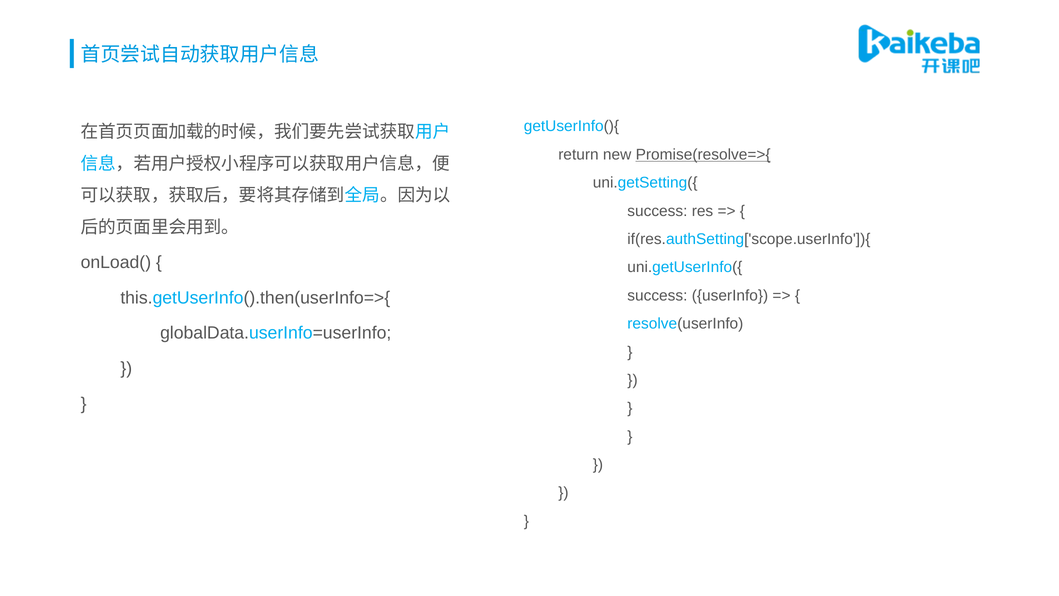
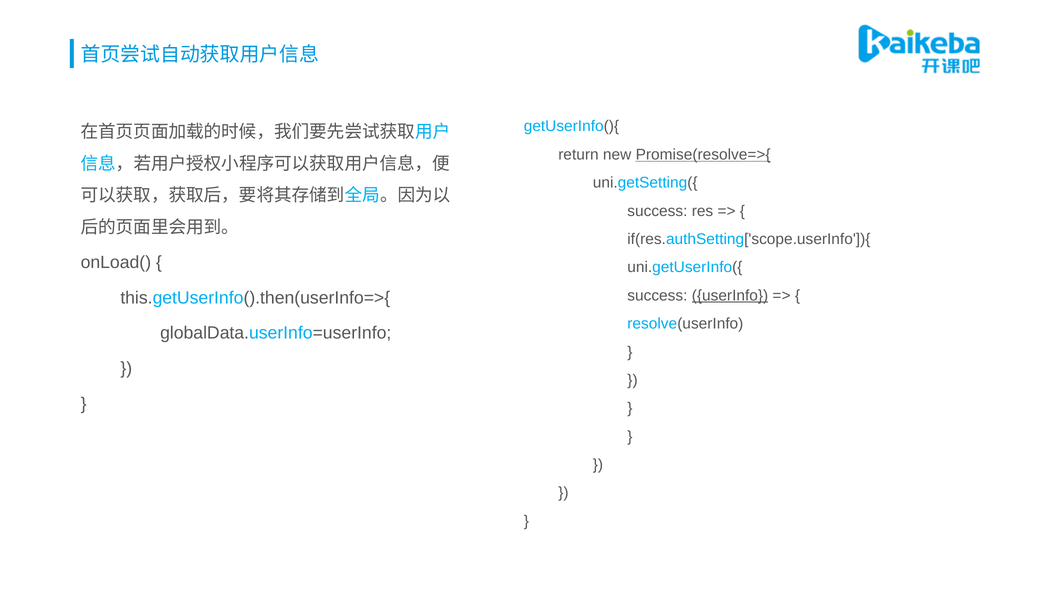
userInfo underline: none -> present (730, 295)
